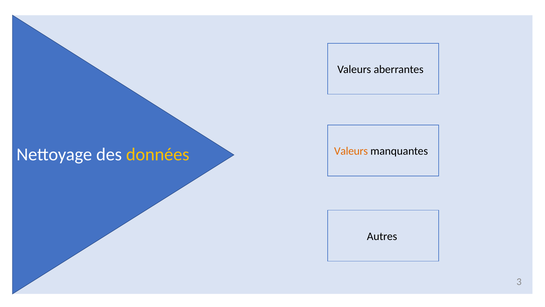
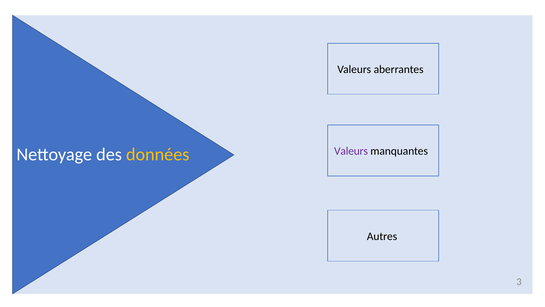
Valeurs colour: orange -> purple (351, 151)
